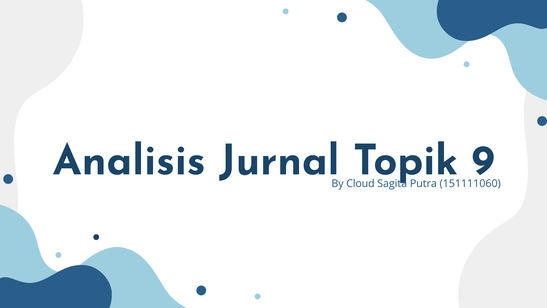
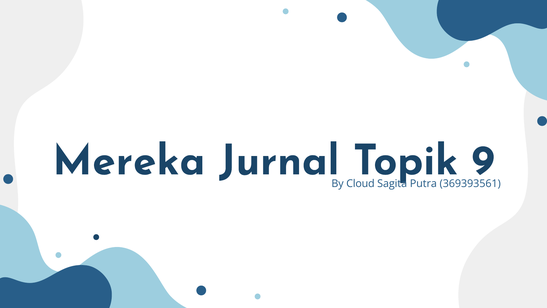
Analisis: Analisis -> Mereka (129, 160)
151111060: 151111060 -> 369393561 (470, 184)
